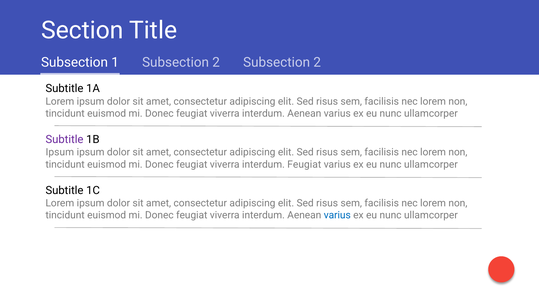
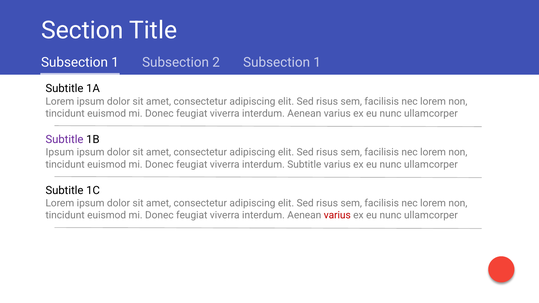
2 Subsection 2: 2 -> 1 (317, 63)
interdum Feugiat: Feugiat -> Subtitle (304, 164)
varius colour: blue -> red (337, 215)
